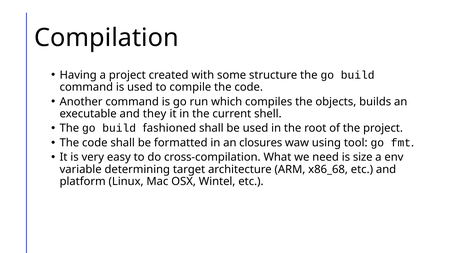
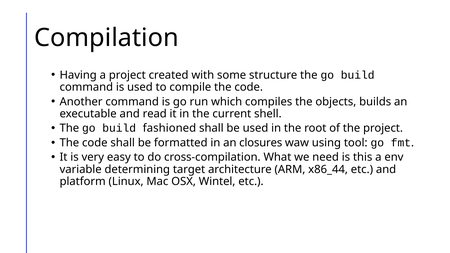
they: they -> read (155, 114)
size: size -> this (363, 157)
x86_68: x86_68 -> x86_44 (328, 169)
